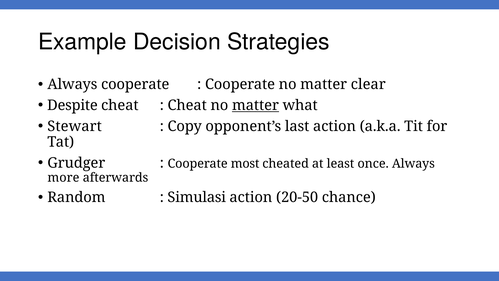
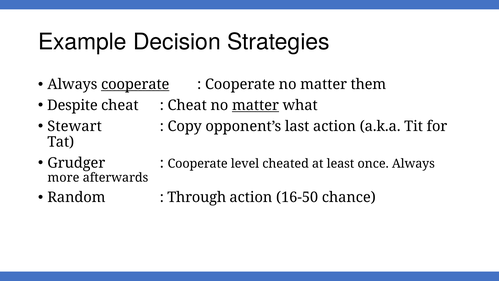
cooperate underline: none -> present (135, 84)
clear: clear -> them (368, 84)
most: most -> level (245, 164)
Simulasi: Simulasi -> Through (197, 197)
20-50: 20-50 -> 16-50 (297, 197)
